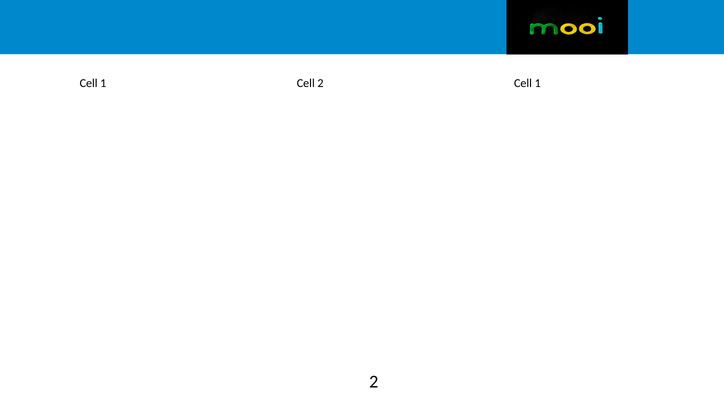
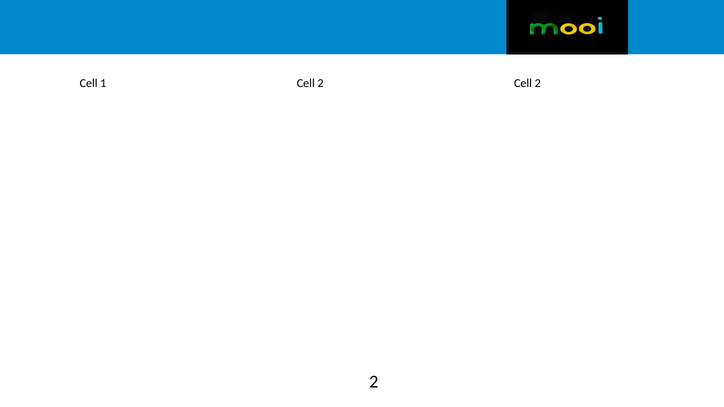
2 Cell 1: 1 -> 2 (538, 83)
